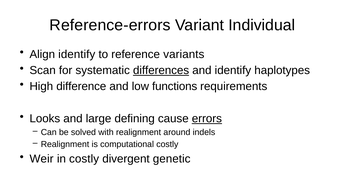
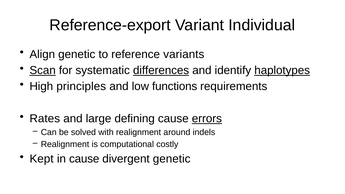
Reference-errors: Reference-errors -> Reference-export (110, 25)
Align identify: identify -> genetic (77, 54)
Scan underline: none -> present (43, 70)
haplotypes underline: none -> present (282, 70)
difference: difference -> principles (81, 86)
Looks: Looks -> Rates (45, 119)
Weir: Weir -> Kept (42, 159)
in costly: costly -> cause (84, 159)
